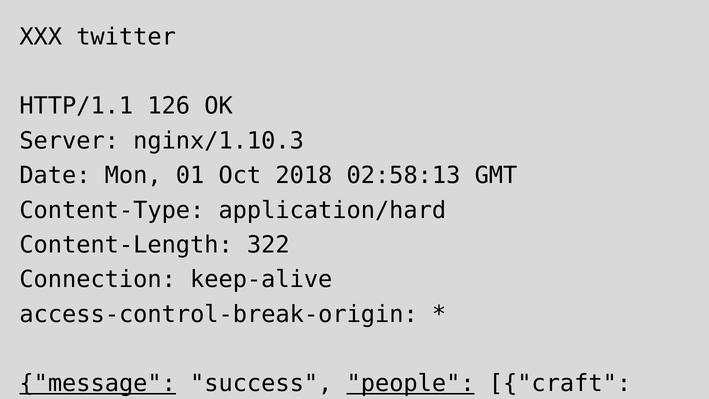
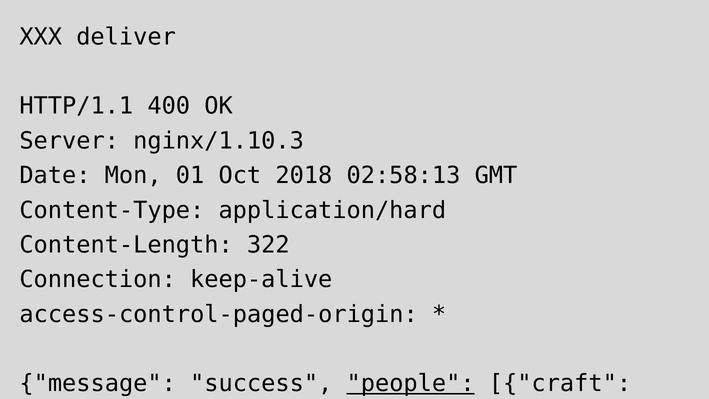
twitter: twitter -> deliver (126, 37)
126: 126 -> 400 (169, 106)
access-control-break-origin: access-control-break-origin -> access-control-paged-origin (219, 314)
message underline: present -> none (98, 383)
